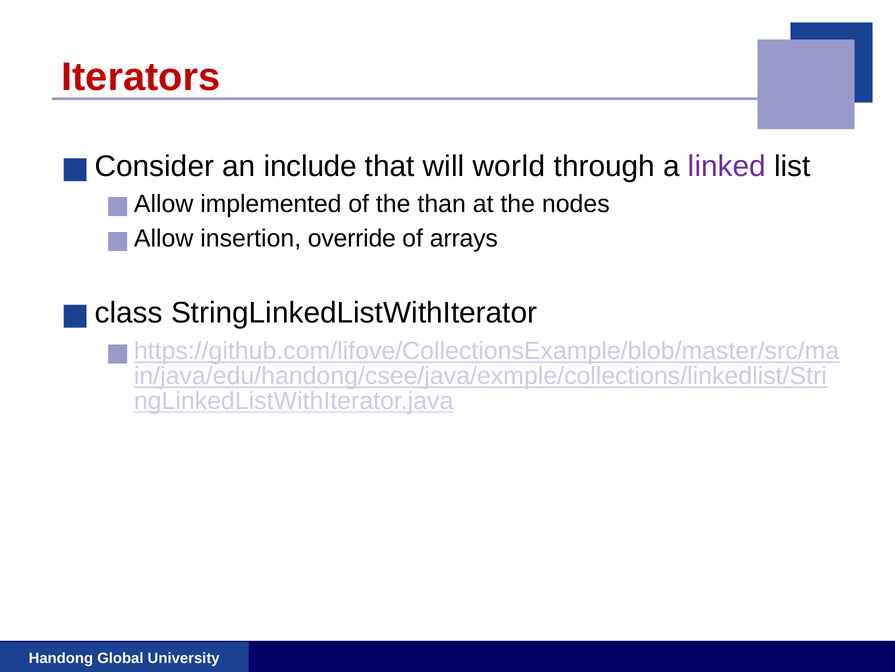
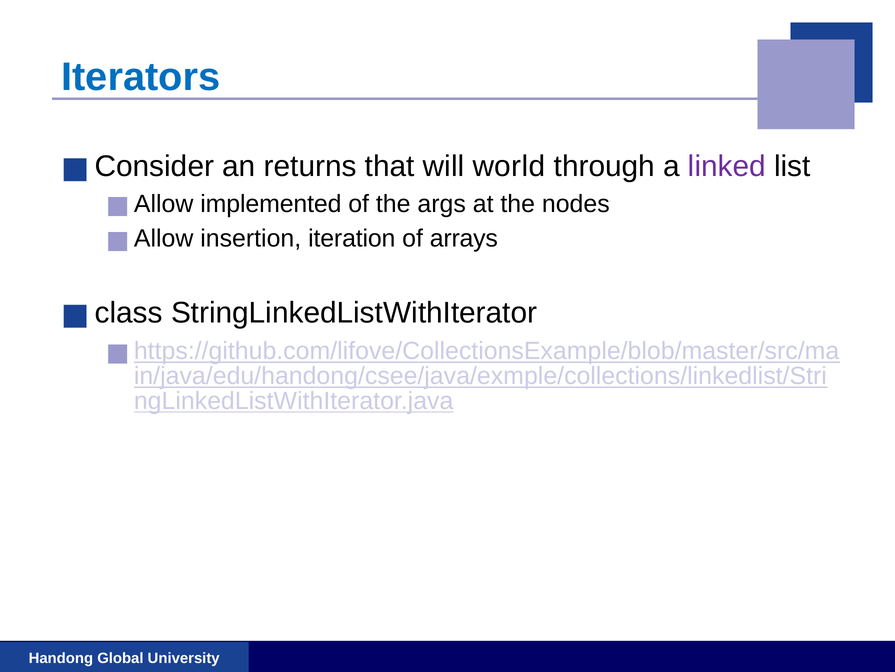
Iterators colour: red -> blue (141, 77)
include: include -> returns (310, 166)
than: than -> args (442, 204)
override: override -> iteration (352, 238)
